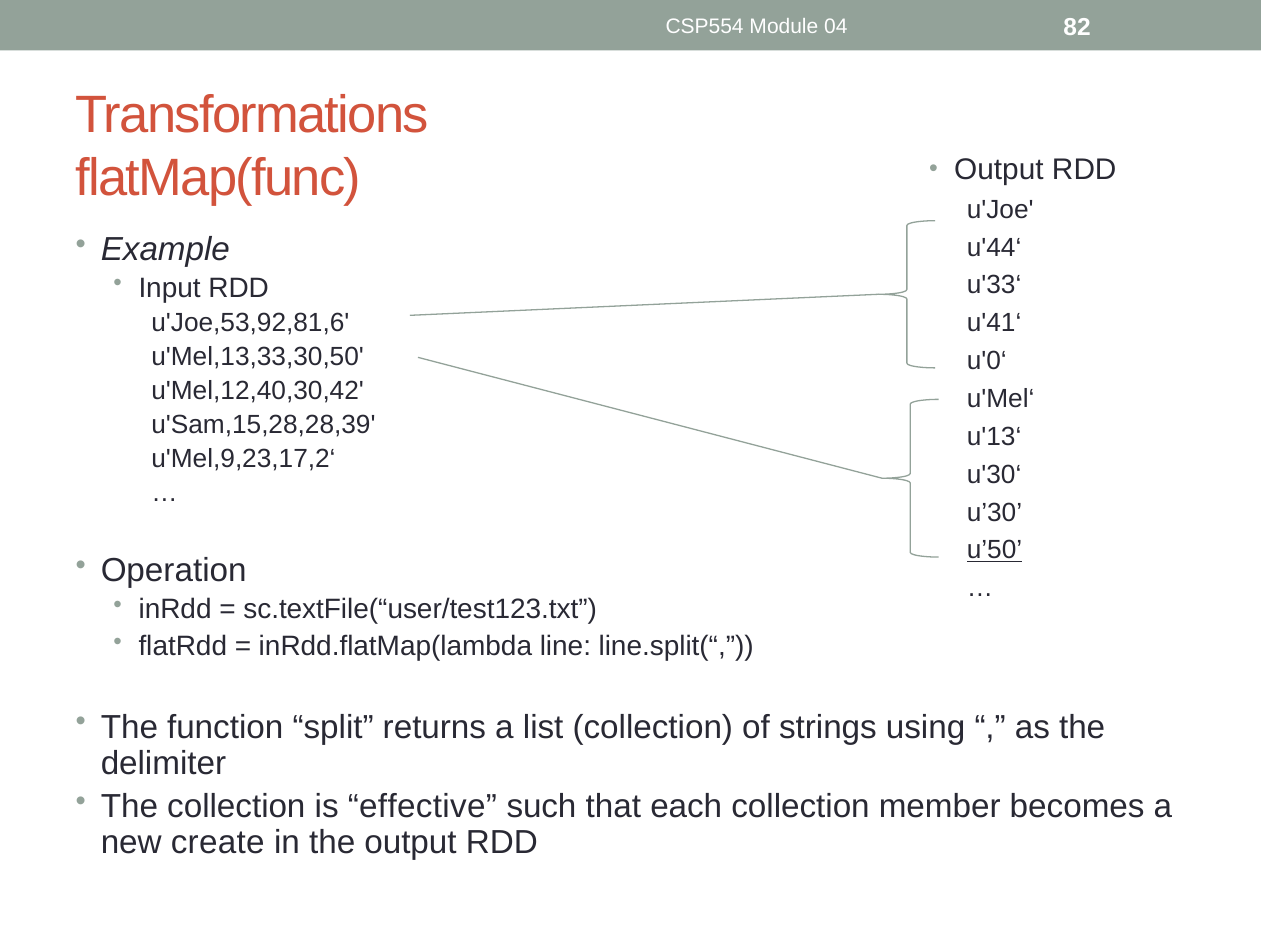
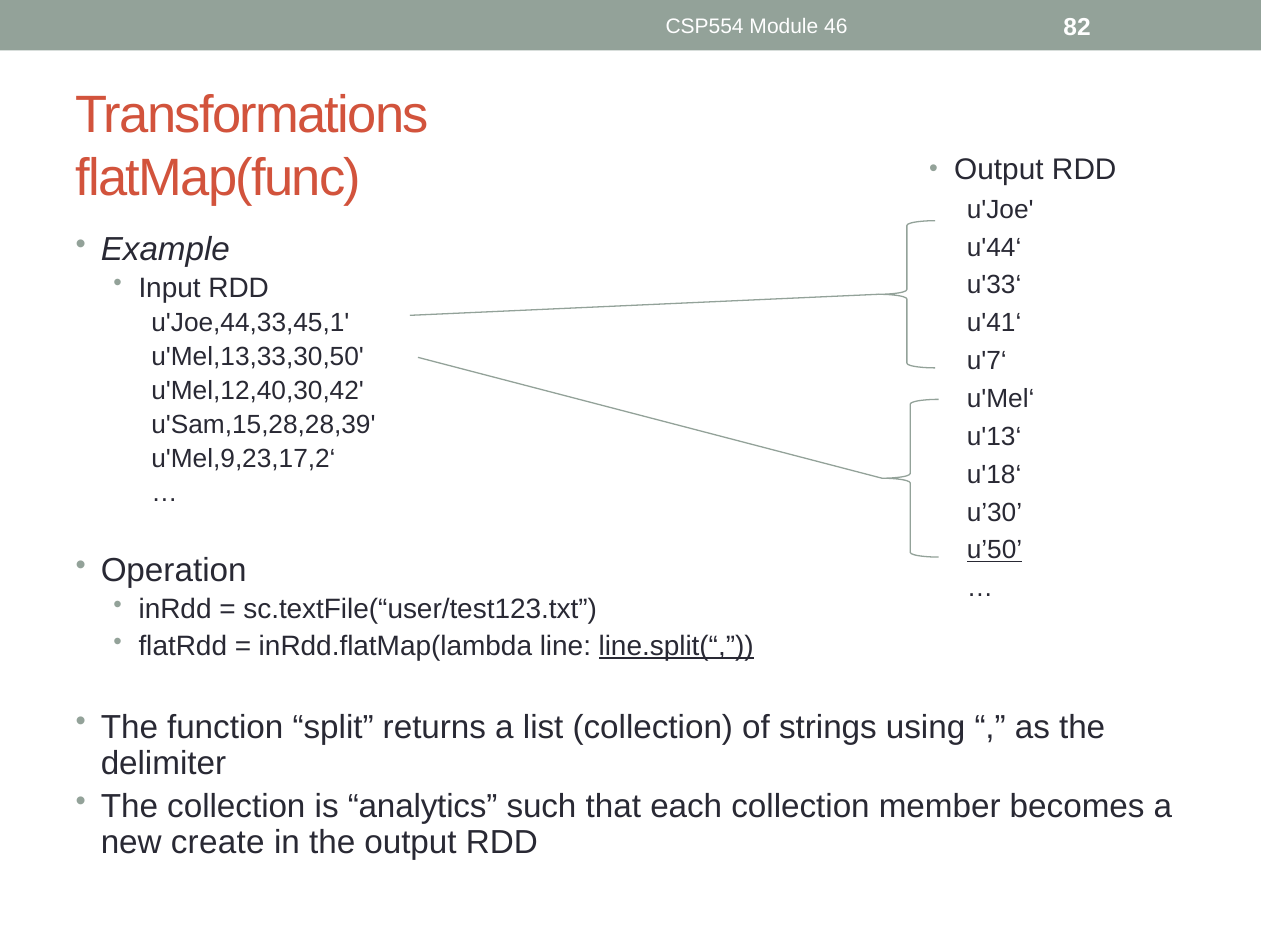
04: 04 -> 46 (836, 27)
u'Joe,53,92,81,6: u'Joe,53,92,81,6 -> u'Joe,44,33,45,1 (250, 323)
u'0‘: u'0‘ -> u'7‘ (987, 361)
u'30‘: u'30‘ -> u'18‘ (994, 474)
line.split(“ underline: none -> present (676, 646)
effective: effective -> analytics (423, 807)
